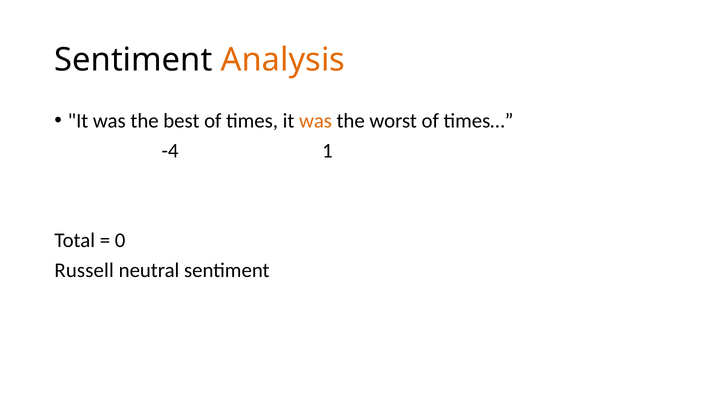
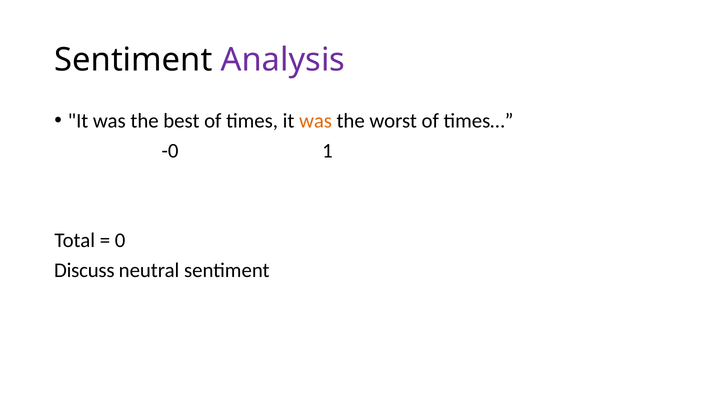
Analysis colour: orange -> purple (283, 60)
-4: -4 -> -0 (170, 151)
Russell: Russell -> Discuss (84, 270)
